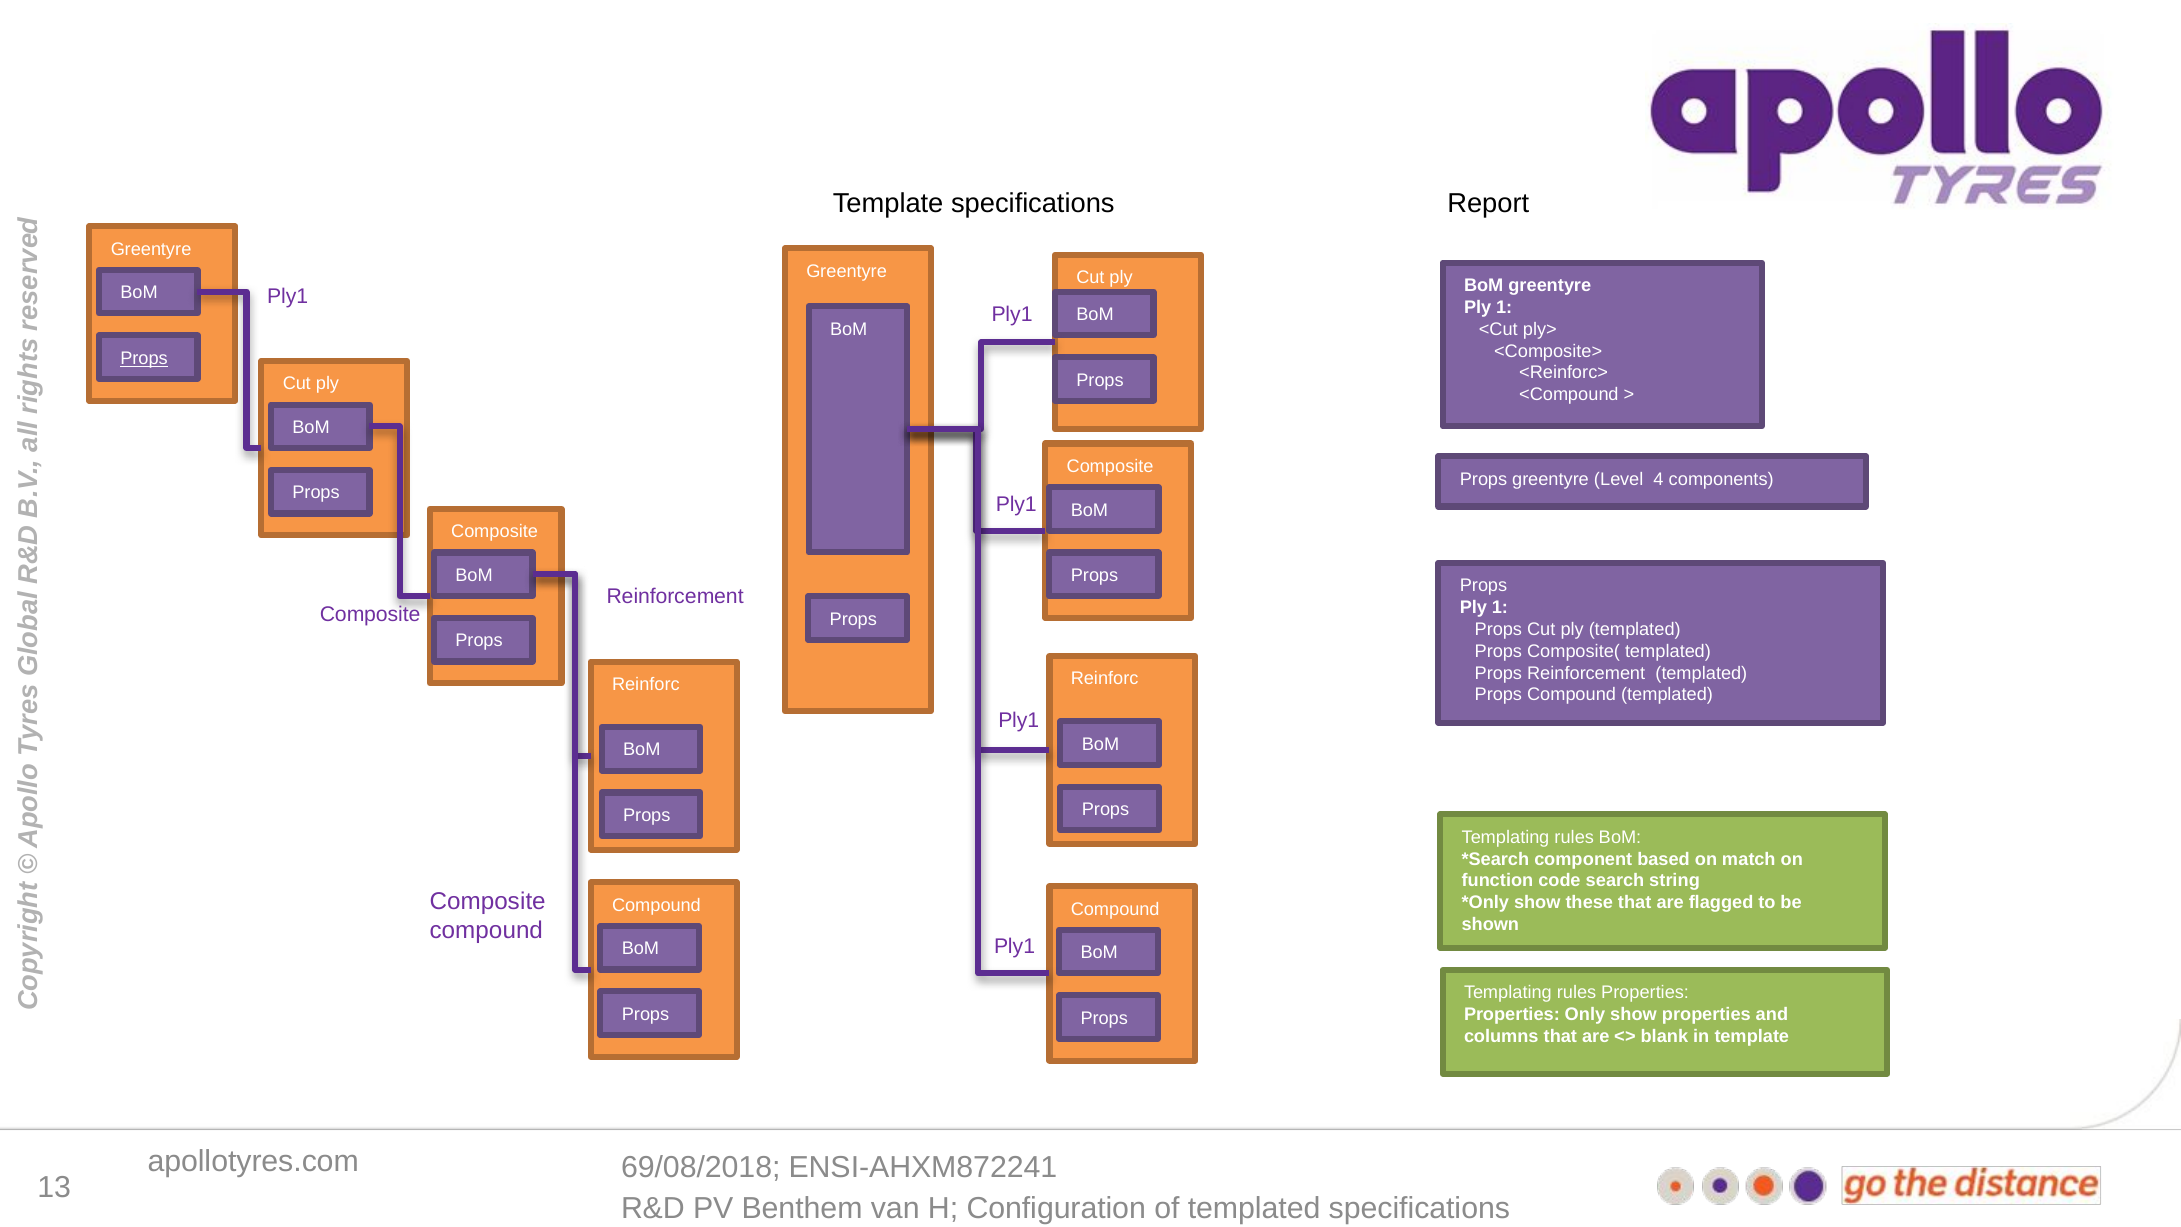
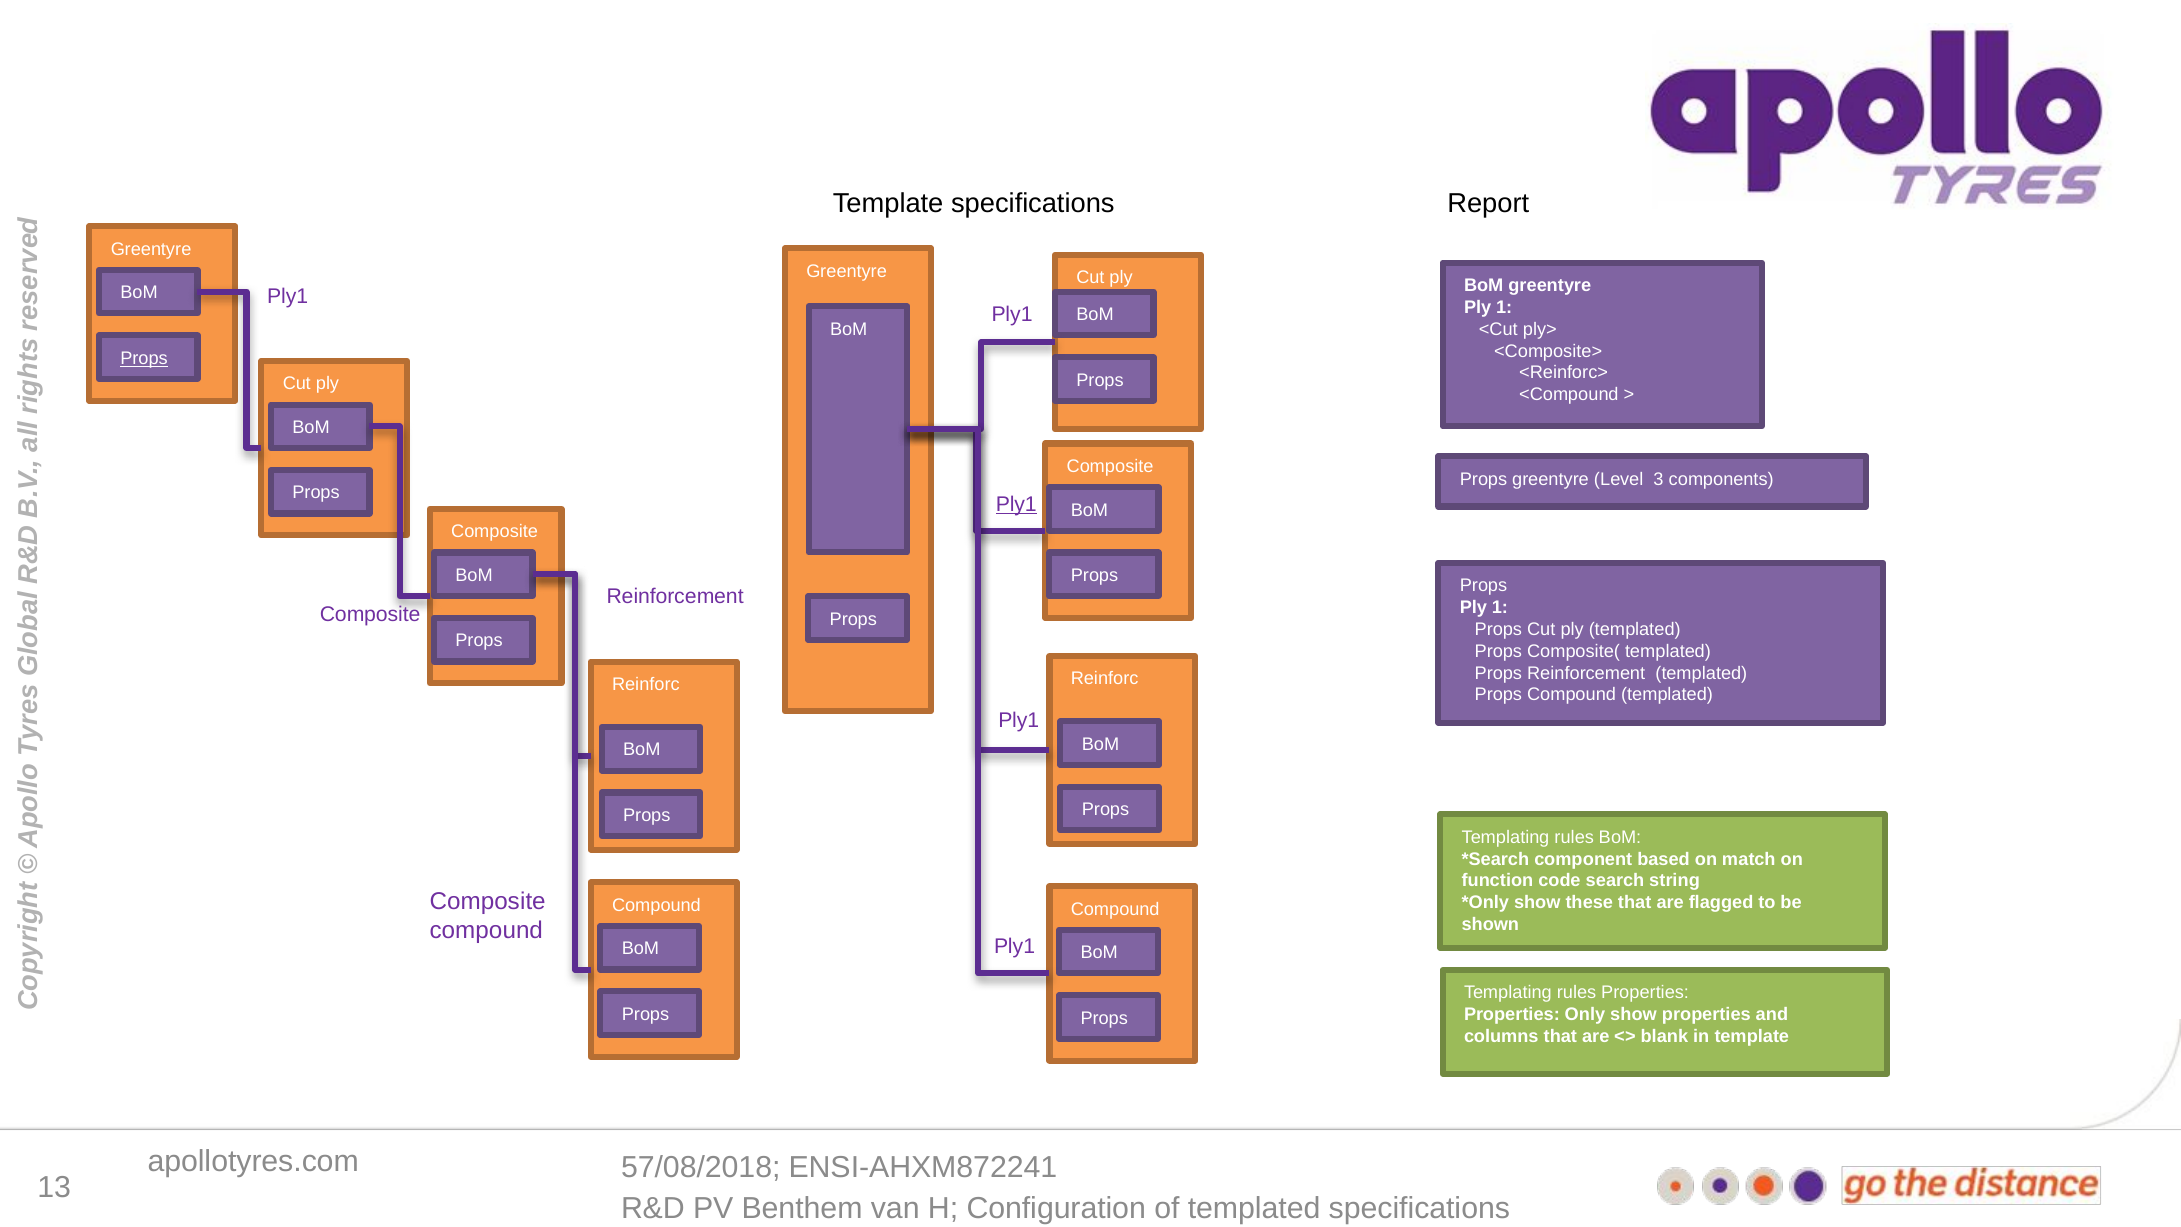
4: 4 -> 3 (1659, 479)
Ply1 underline: none -> present (1016, 505)
69/08/2018: 69/08/2018 -> 57/08/2018 (701, 1167)
